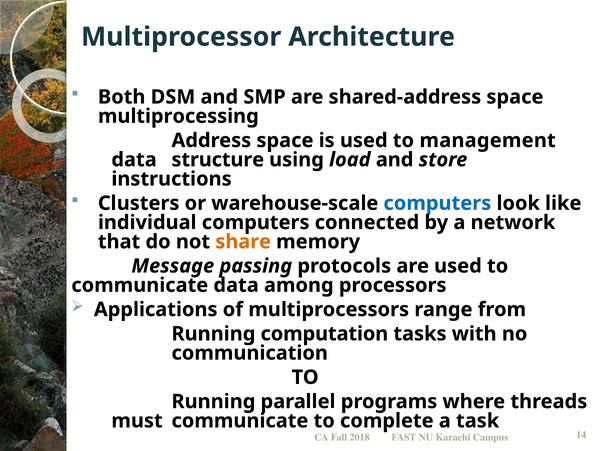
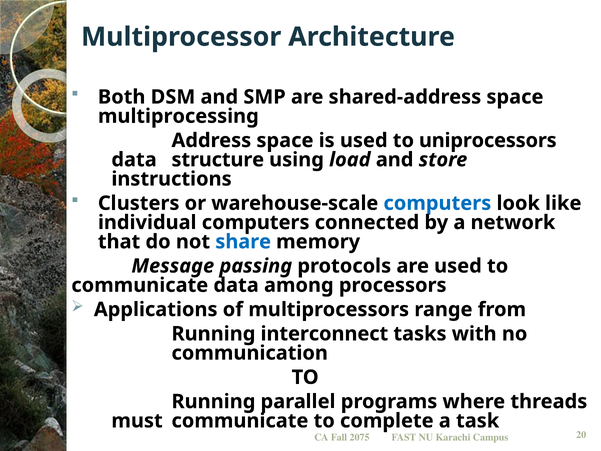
management: management -> uniprocessors (488, 140)
share colour: orange -> blue (243, 242)
computation: computation -> interconnect (324, 334)
2018: 2018 -> 2075 (360, 437)
14: 14 -> 20 (581, 435)
